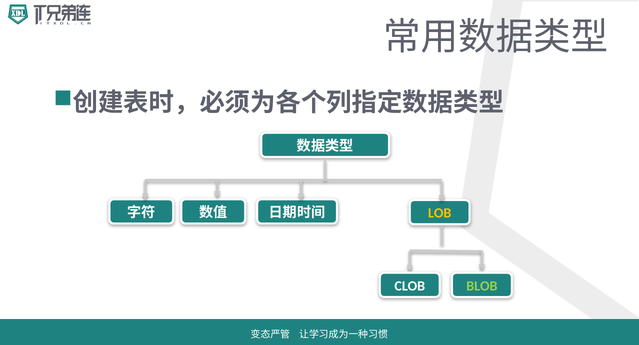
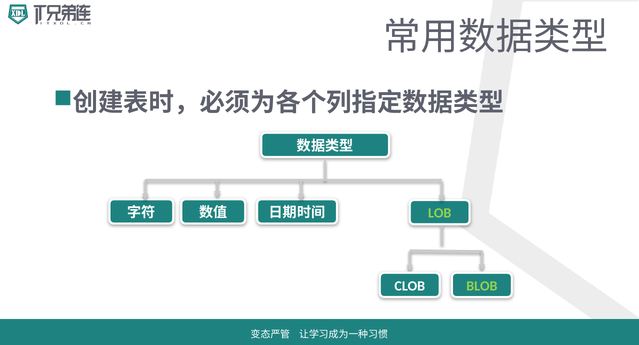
LOB colour: yellow -> light green (440, 213)
